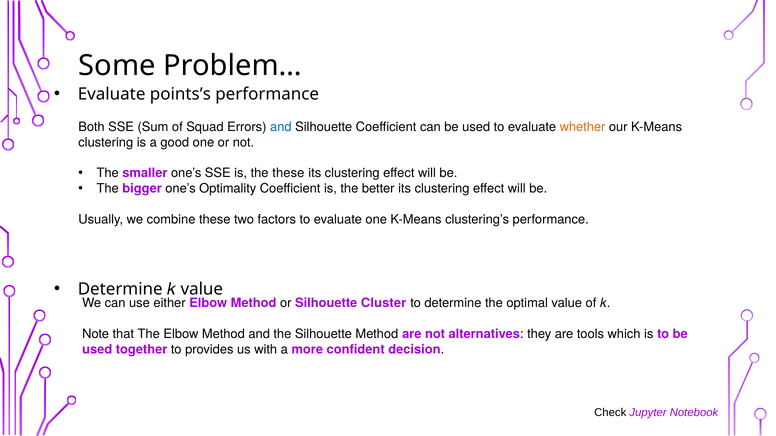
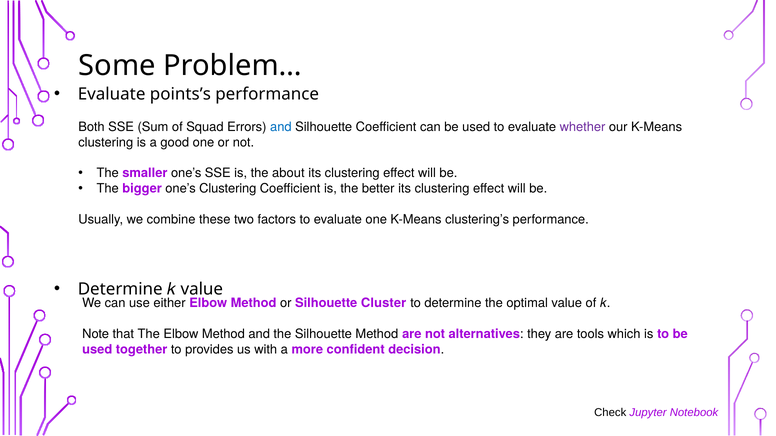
whether colour: orange -> purple (583, 127)
the these: these -> about (288, 173)
one’s Optimality: Optimality -> Clustering (228, 189)
